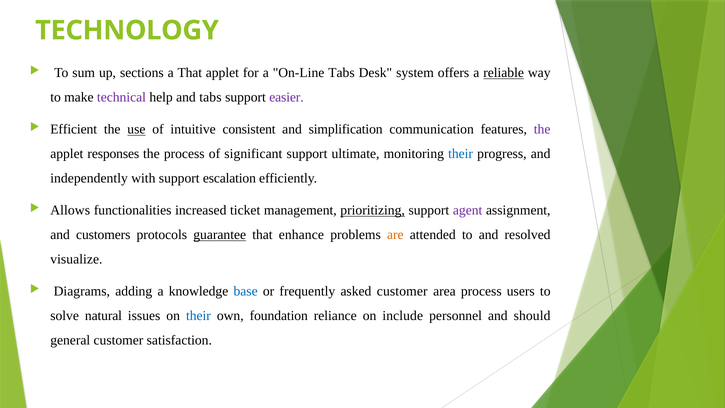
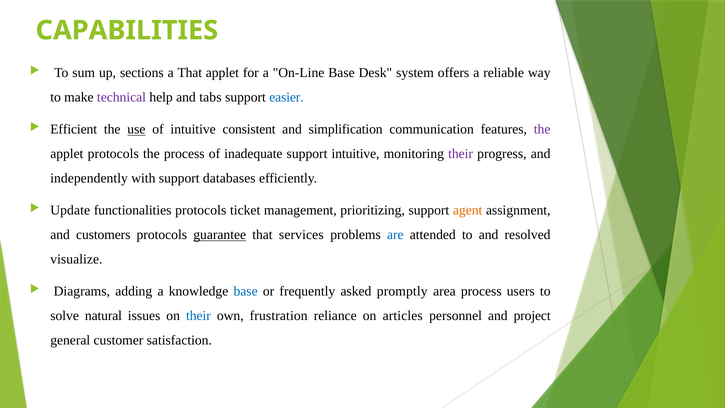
TECHNOLOGY: TECHNOLOGY -> CAPABILITIES (127, 30)
On-Line Tabs: Tabs -> Base (342, 73)
reliable underline: present -> none (504, 73)
easier colour: purple -> blue (286, 97)
applet responses: responses -> protocols (113, 154)
significant: significant -> inadequate (253, 154)
support ultimate: ultimate -> intuitive (356, 154)
their colour: blue -> purple (461, 154)
escalation: escalation -> databases (229, 178)
Allows: Allows -> Update (70, 210)
functionalities increased: increased -> protocols (201, 210)
prioritizing underline: present -> none (373, 210)
agent colour: purple -> orange (468, 210)
enhance: enhance -> services (301, 235)
are colour: orange -> blue (395, 235)
asked customer: customer -> promptly (402, 291)
foundation: foundation -> frustration (279, 316)
include: include -> articles (403, 316)
should: should -> project (532, 316)
